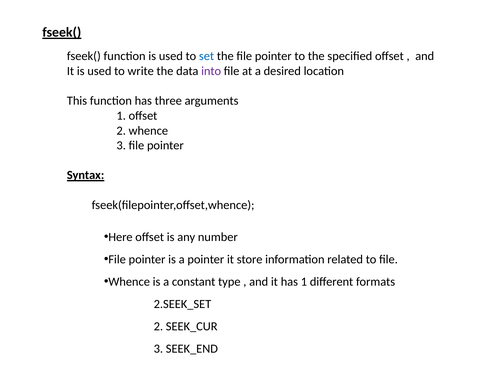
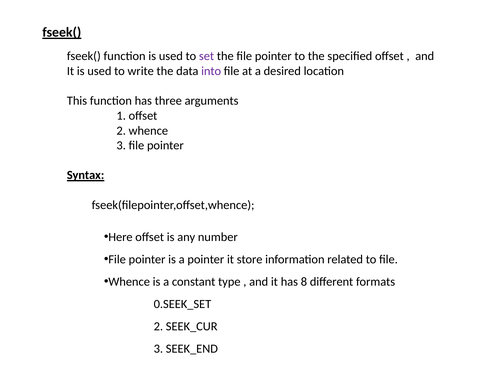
set colour: blue -> purple (207, 56)
has 1: 1 -> 8 (304, 282)
2.SEEK_SET: 2.SEEK_SET -> 0.SEEK_SET (182, 304)
